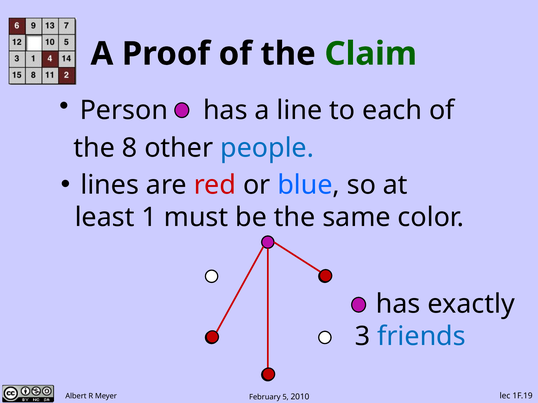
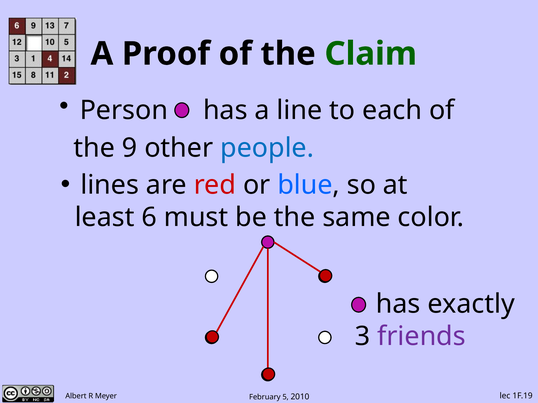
8: 8 -> 9 (130, 148)
1: 1 -> 6 (149, 217)
friends colour: blue -> purple (422, 337)
